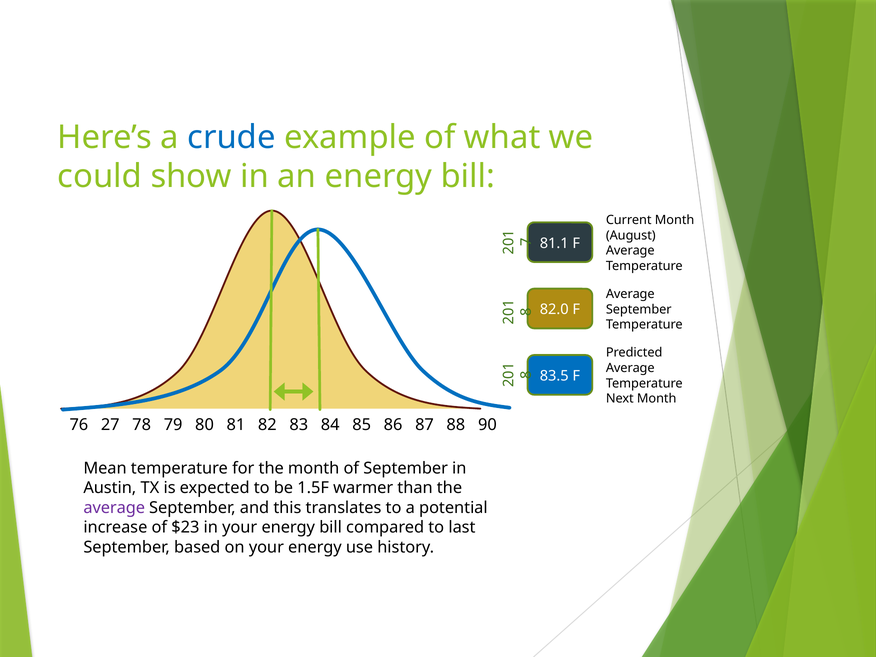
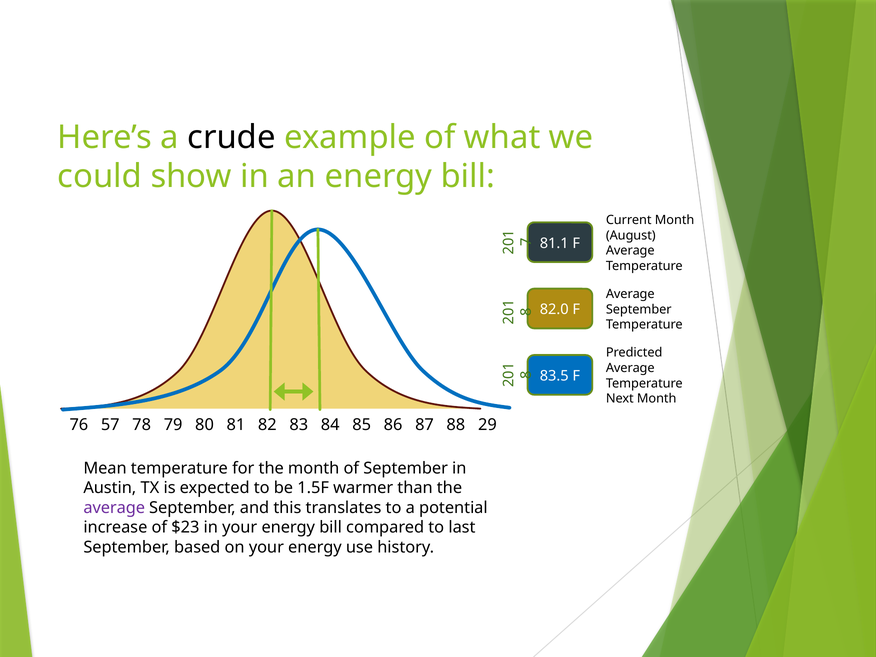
crude colour: blue -> black (232, 137)
27: 27 -> 57 (110, 425)
90: 90 -> 29 (487, 425)
